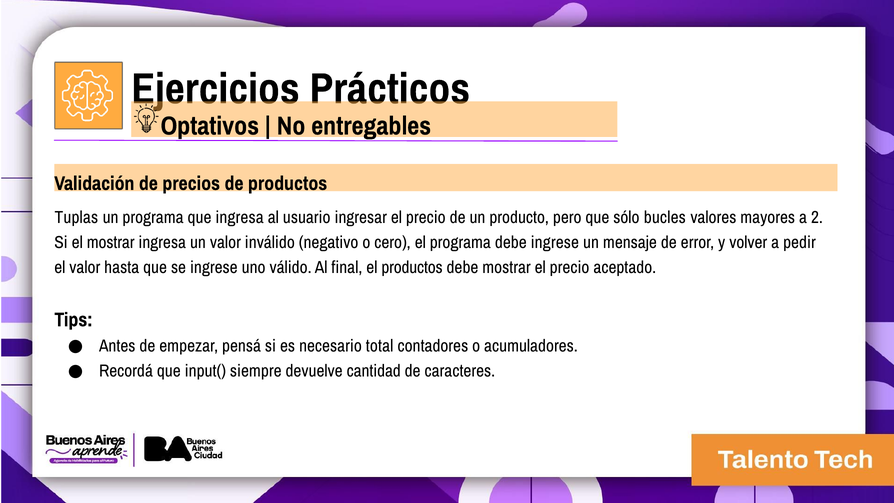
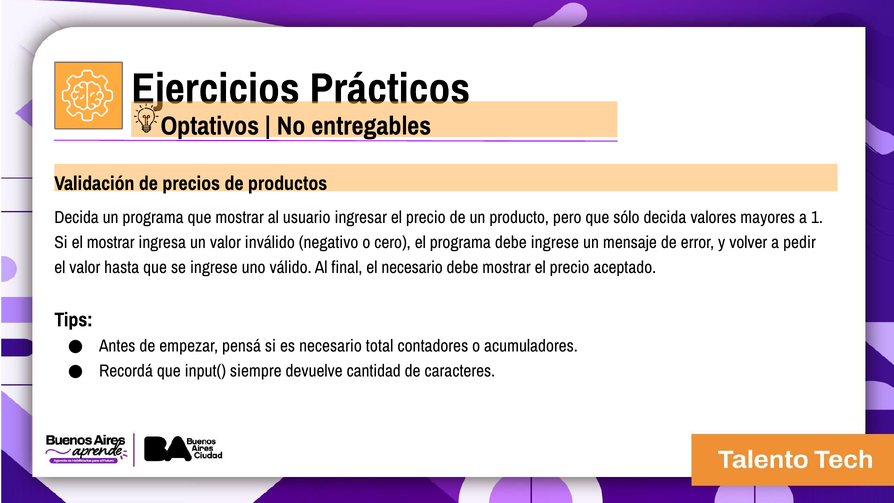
Tuplas: Tuplas -> Decida (77, 217)
que ingresa: ingresa -> mostrar (240, 217)
sólo bucles: bucles -> decida (665, 217)
2: 2 -> 1 (817, 217)
el productos: productos -> necesario (412, 267)
